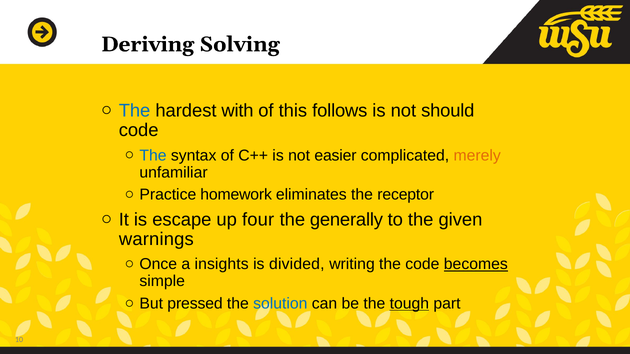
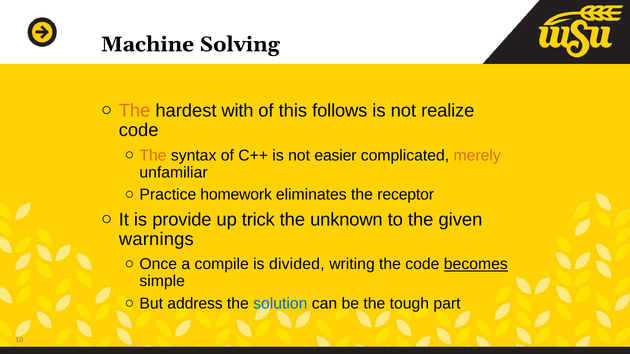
Deriving: Deriving -> Machine (148, 44)
The colour: blue -> orange (135, 111)
should: should -> realize (448, 111)
The colour: blue -> orange (153, 155)
escape: escape -> provide (182, 220)
four: four -> trick (258, 220)
generally: generally -> unknown (346, 220)
insights: insights -> compile (222, 265)
pressed: pressed -> address (195, 304)
tough underline: present -> none (409, 304)
